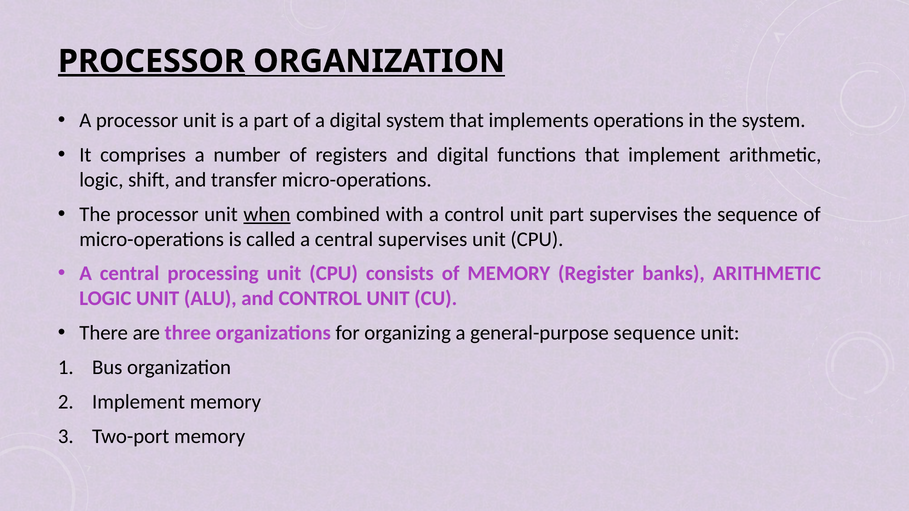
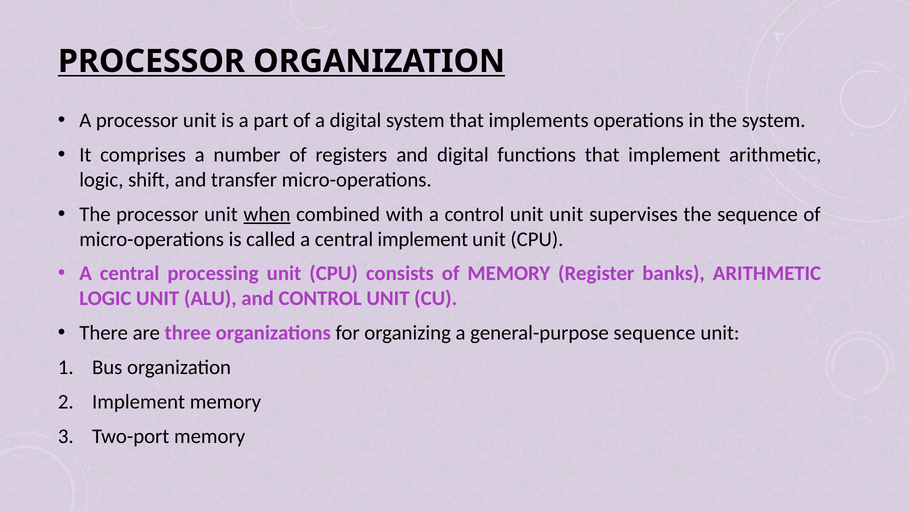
PROCESSOR underline: present -> none (151, 61)
unit part: part -> unit (566, 214)
central supervises: supervises -> implement (423, 239)
